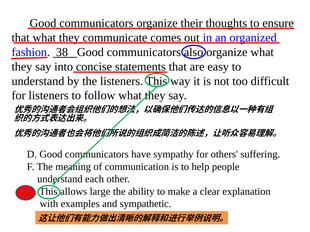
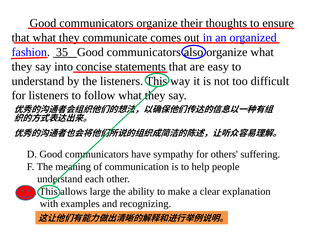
38: 38 -> 35 (62, 52)
sympathetic: sympathetic -> recognizing (145, 204)
